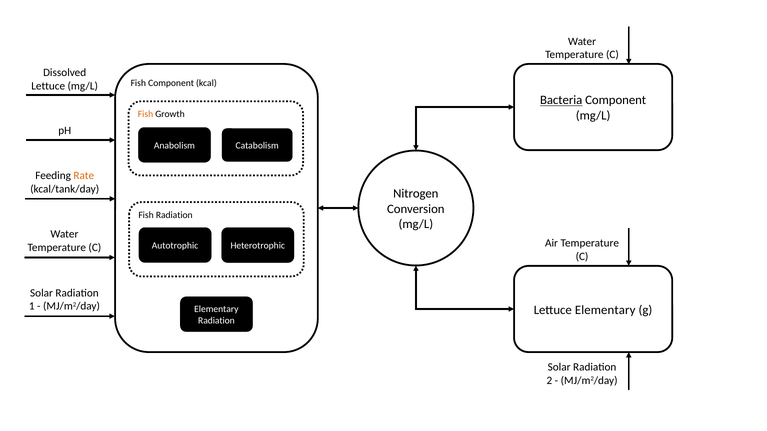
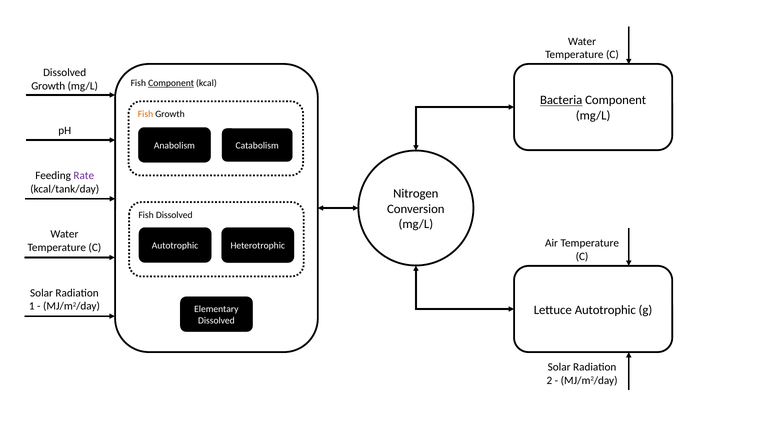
Component underline: none -> present (171, 83)
Lettuce: Lettuce -> Growth (48, 86)
Rate colour: orange -> purple (84, 176)
Fish Radiation: Radiation -> Dissolved (174, 215)
Lettuce Elementary: Elementary -> Autotrophic (605, 310)
Radiation: Radiation -> Dissolved (216, 321)
